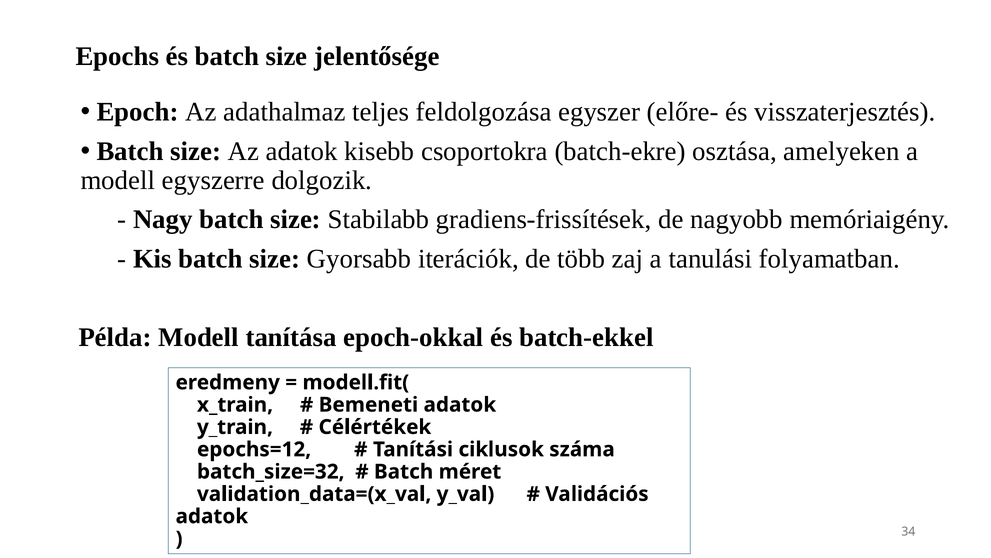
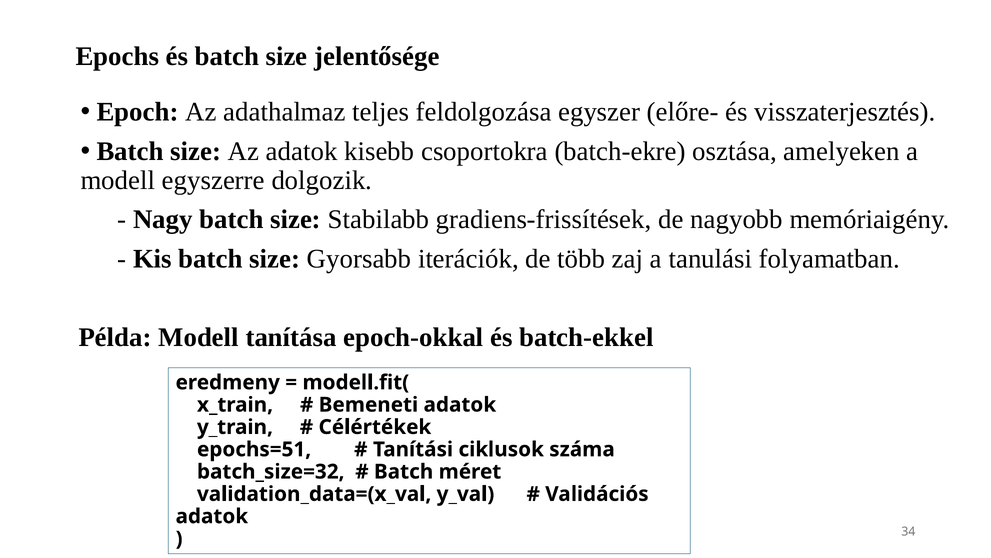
epochs=12: epochs=12 -> epochs=51 (254, 449)
